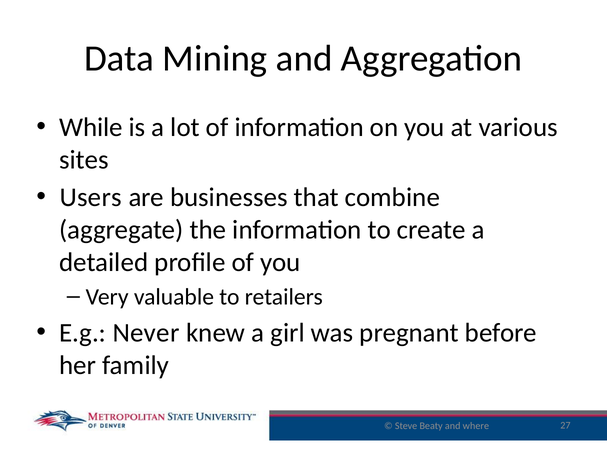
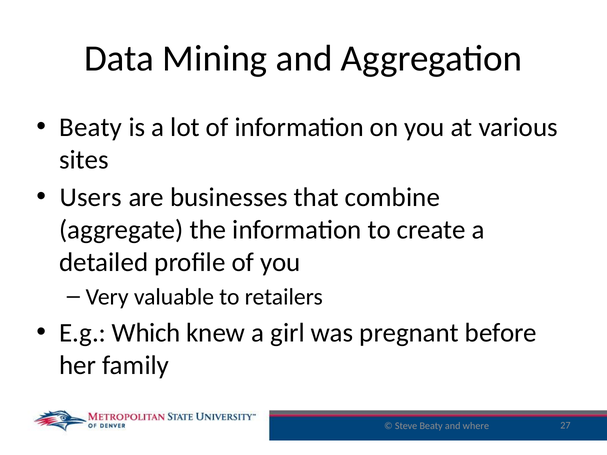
While: While -> Beaty (91, 127)
Never: Never -> Which (146, 333)
